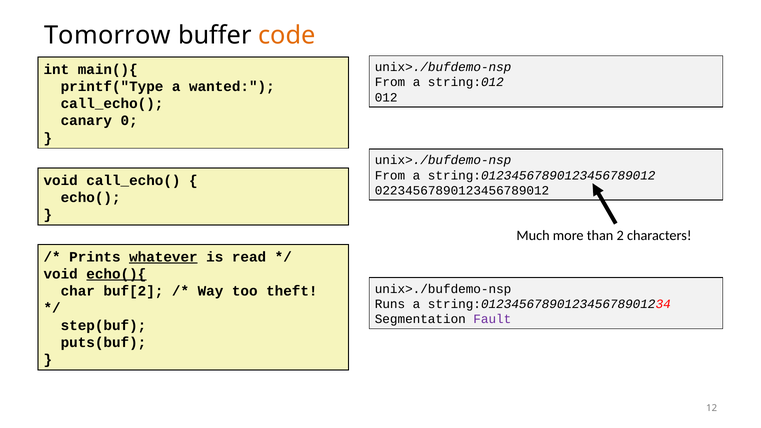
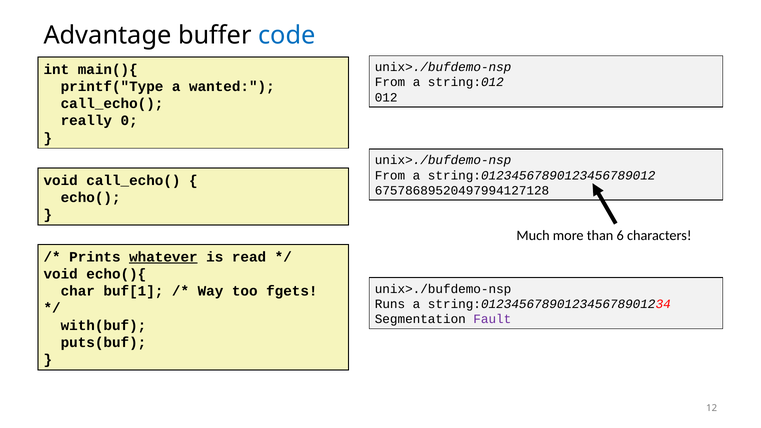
Tomorrow: Tomorrow -> Advantage (108, 36)
code colour: orange -> blue (287, 36)
canary: canary -> really (86, 121)
02234567890123456789012: 02234567890123456789012 -> 67578689520497994127128 (462, 191)
2: 2 -> 6 (620, 236)
echo(){ underline: present -> none (116, 274)
buf[2: buf[2 -> buf[1 (133, 291)
theft: theft -> fgets (292, 291)
step(buf: step(buf -> with(buf (103, 325)
